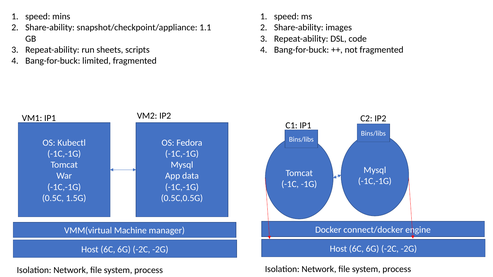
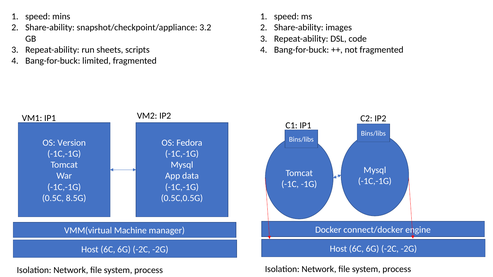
1.1: 1.1 -> 3.2 (205, 28)
Kubectl: Kubectl -> Version (72, 143)
1.5G: 1.5G -> 8.5G (76, 198)
